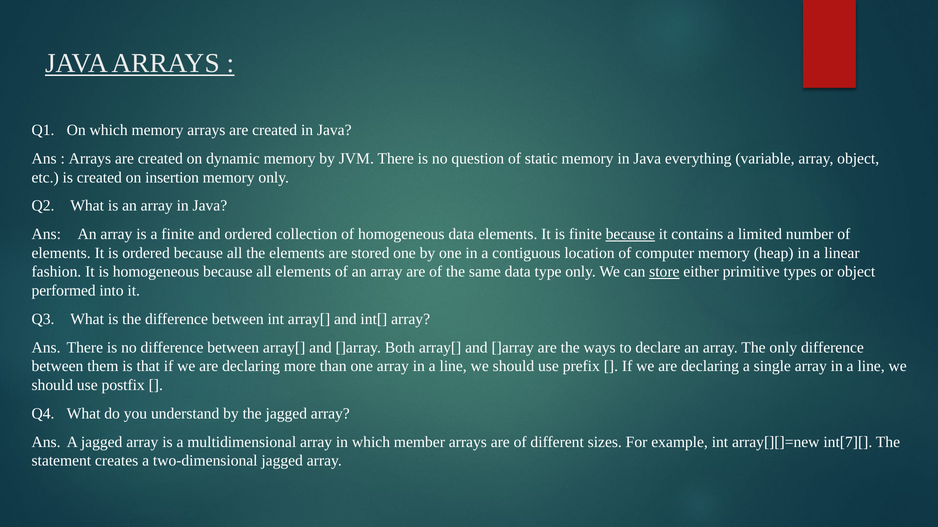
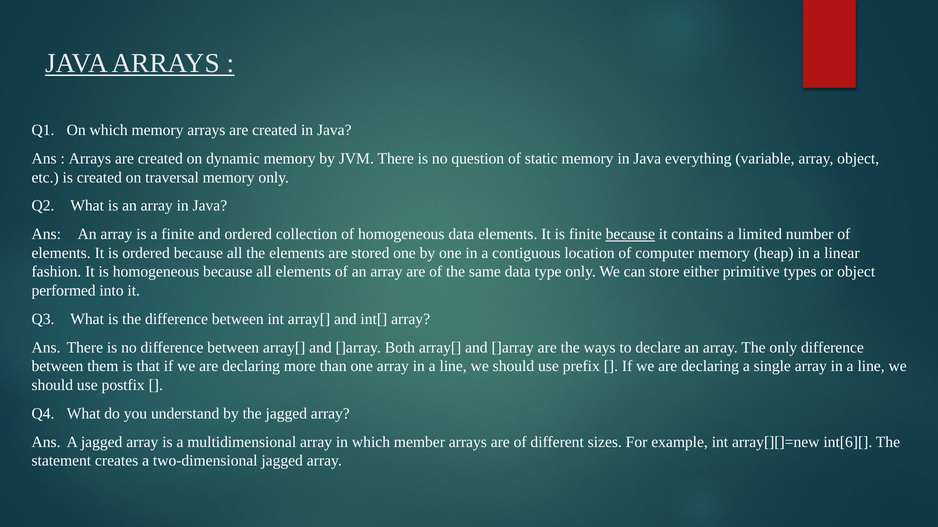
insertion: insertion -> traversal (172, 178)
store underline: present -> none (664, 272)
int[7][: int[7][ -> int[6][ (848, 442)
